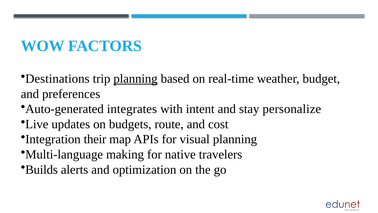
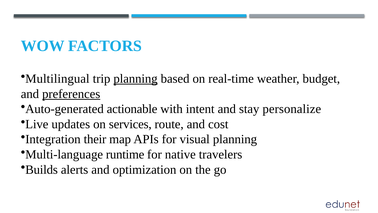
Destinations: Destinations -> Multilingual (57, 79)
preferences underline: none -> present (71, 94)
integrates: integrates -> actionable (132, 109)
budgets: budgets -> services (130, 124)
making: making -> runtime (125, 154)
